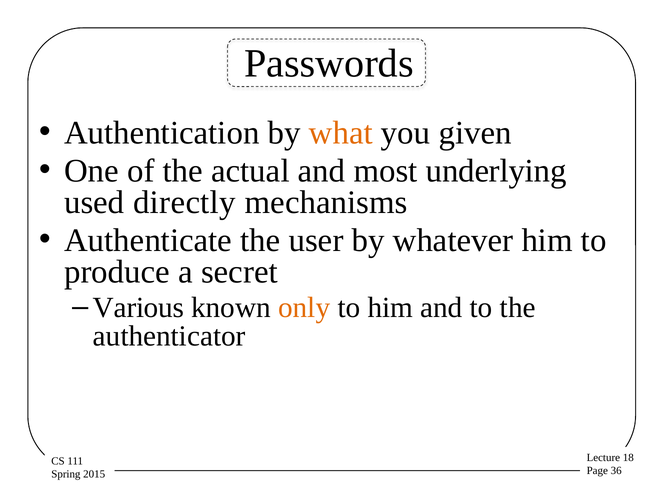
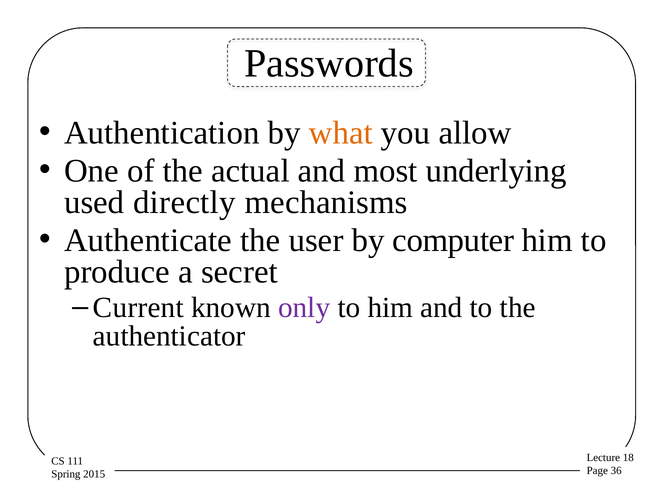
given: given -> allow (475, 133)
whatever: whatever -> computer (453, 241)
Various: Various -> Current (138, 308)
only colour: orange -> purple (304, 308)
